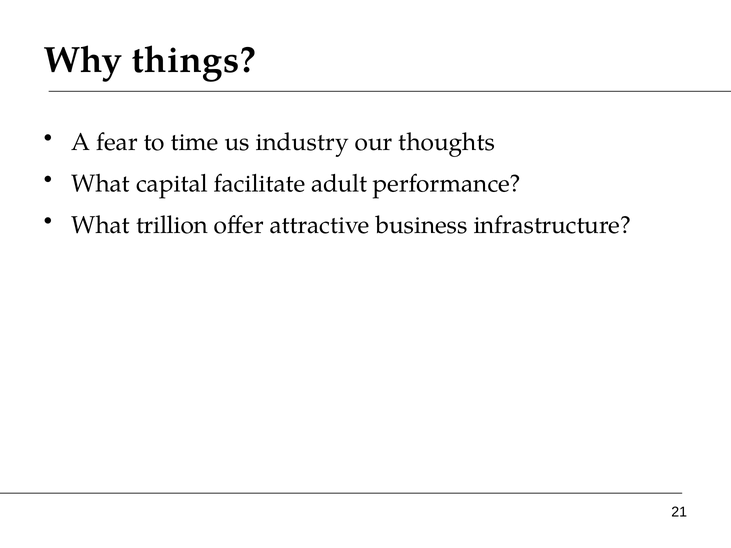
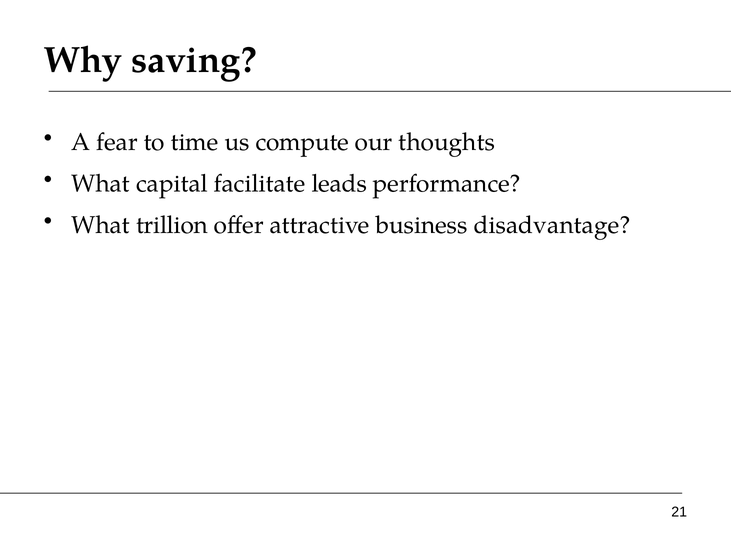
things: things -> saving (194, 60)
industry: industry -> compute (302, 142)
adult: adult -> leads (339, 184)
infrastructure: infrastructure -> disadvantage (552, 225)
